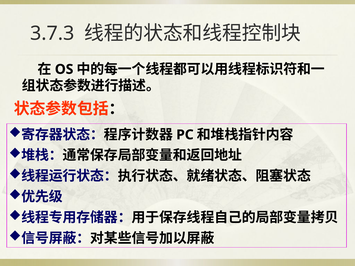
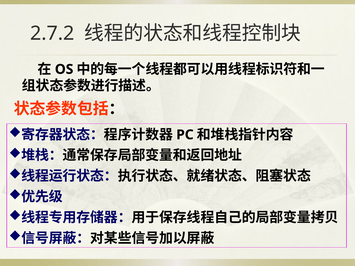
3.7.3: 3.7.3 -> 2.7.2 (52, 33)
